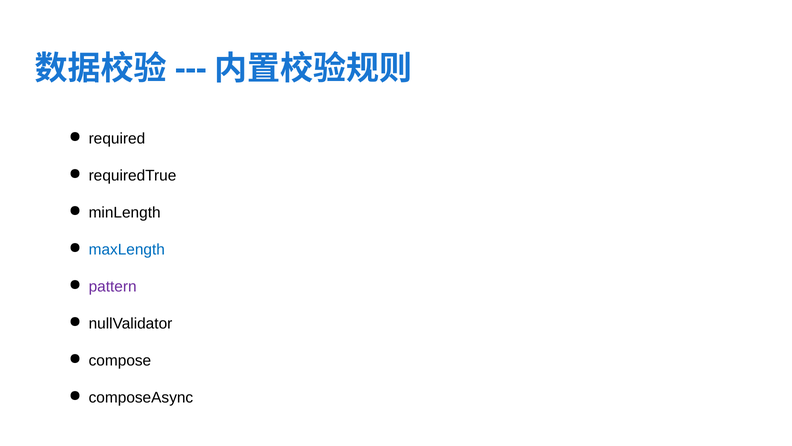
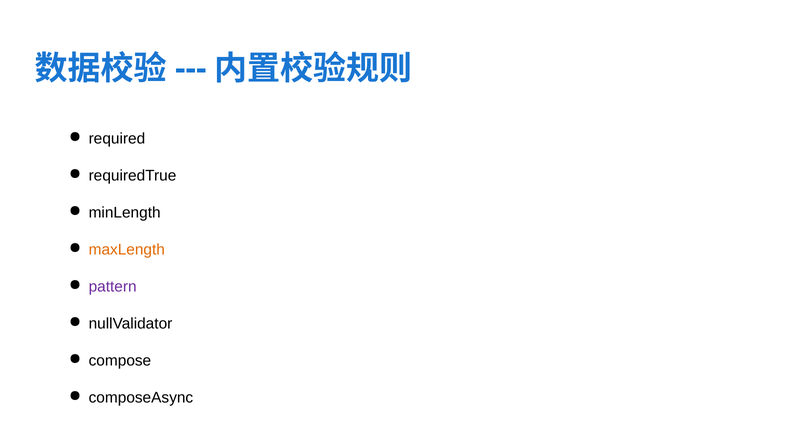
maxLength colour: blue -> orange (127, 249)
